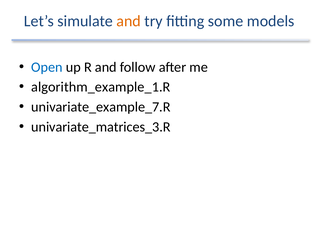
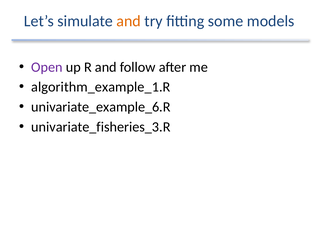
Open colour: blue -> purple (47, 67)
univariate_example_7.R: univariate_example_7.R -> univariate_example_6.R (101, 107)
univariate_matrices_3.R: univariate_matrices_3.R -> univariate_fisheries_3.R (101, 127)
